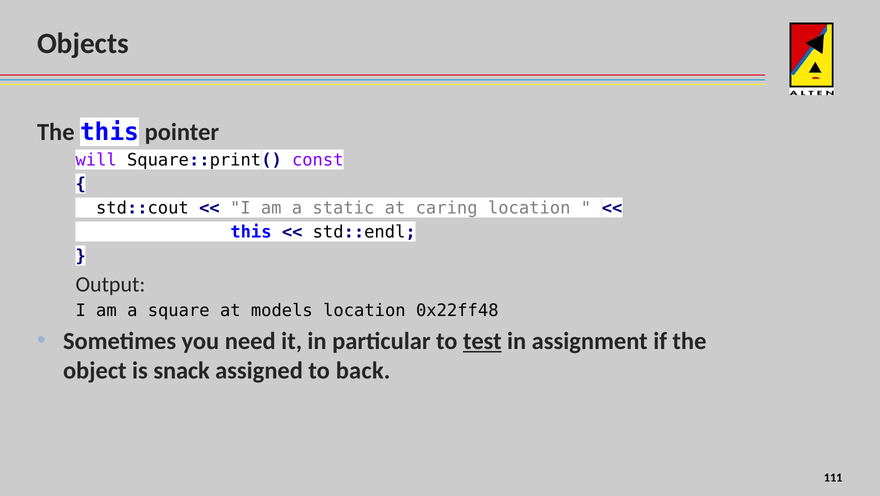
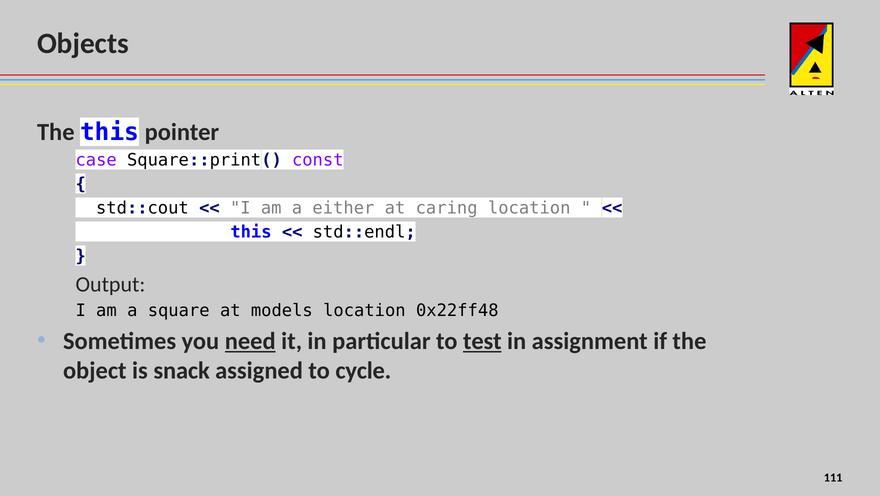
will: will -> case (96, 160)
static: static -> either (343, 208)
need underline: none -> present (250, 341)
back: back -> cycle (363, 370)
